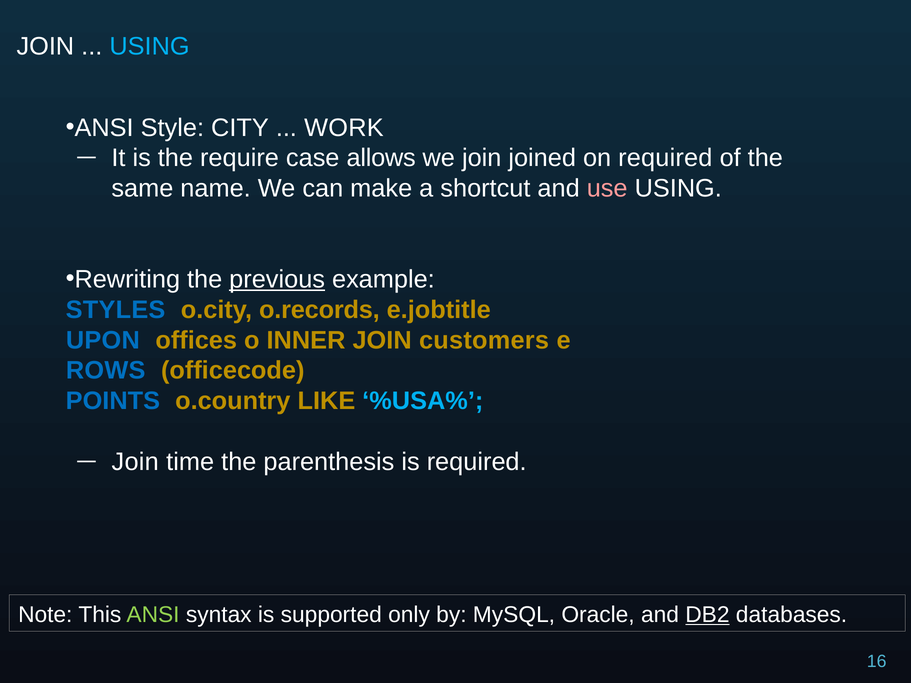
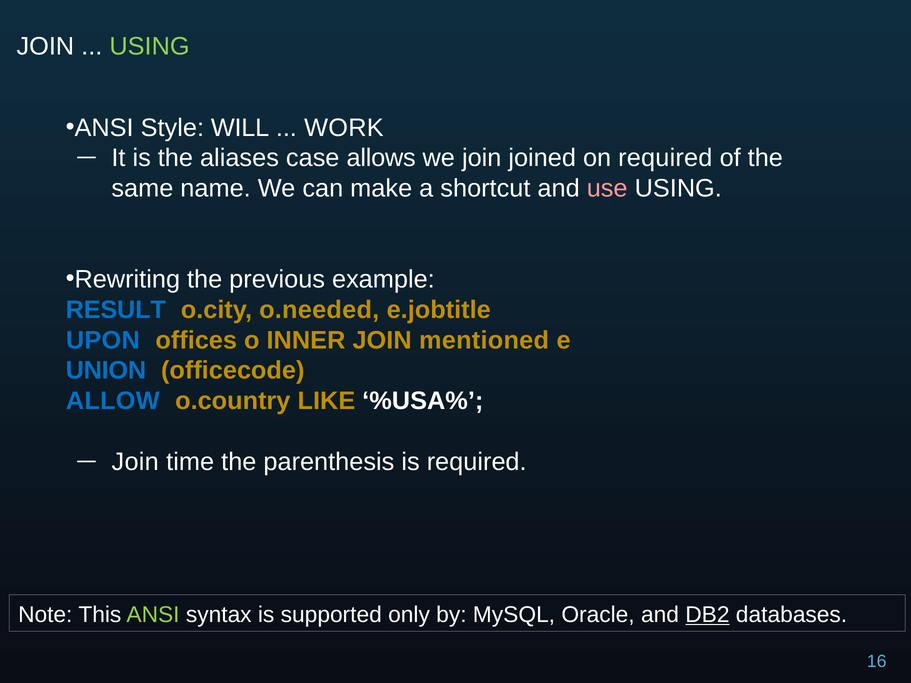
USING colour: light blue -> light green (150, 47)
CITY: CITY -> WILL (240, 128)
require: require -> aliases (239, 158)
previous underline: present -> none (277, 280)
STYLES: STYLES -> RESULT (116, 310)
o.records: o.records -> o.needed (319, 310)
customers: customers -> mentioned (484, 340)
ROWS: ROWS -> UNION (106, 371)
POINTS: POINTS -> ALLOW (113, 401)
%USA% colour: light blue -> white (423, 401)
